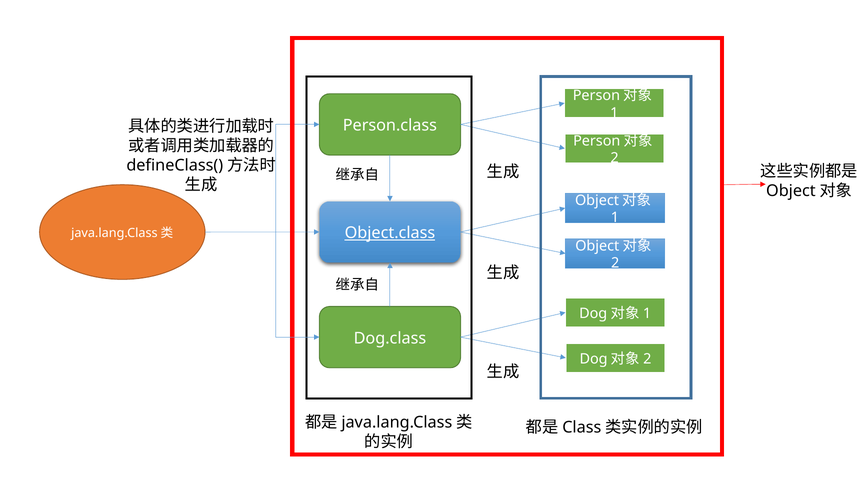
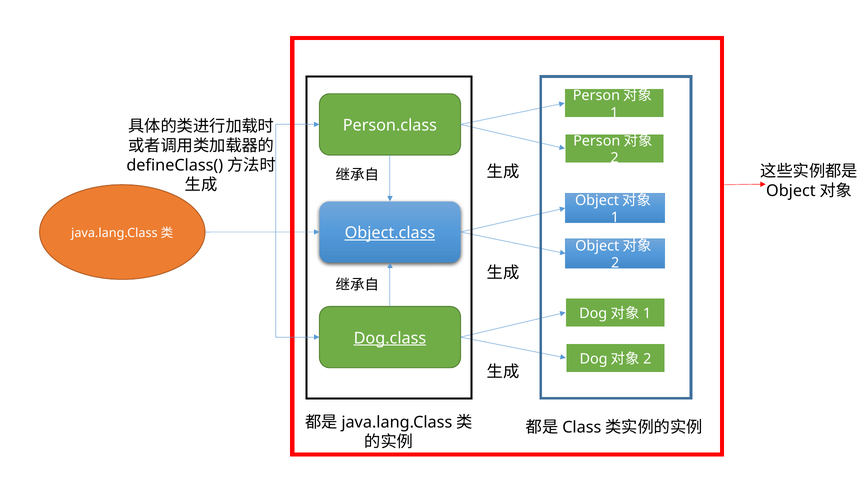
Dog.class underline: none -> present (390, 338)
